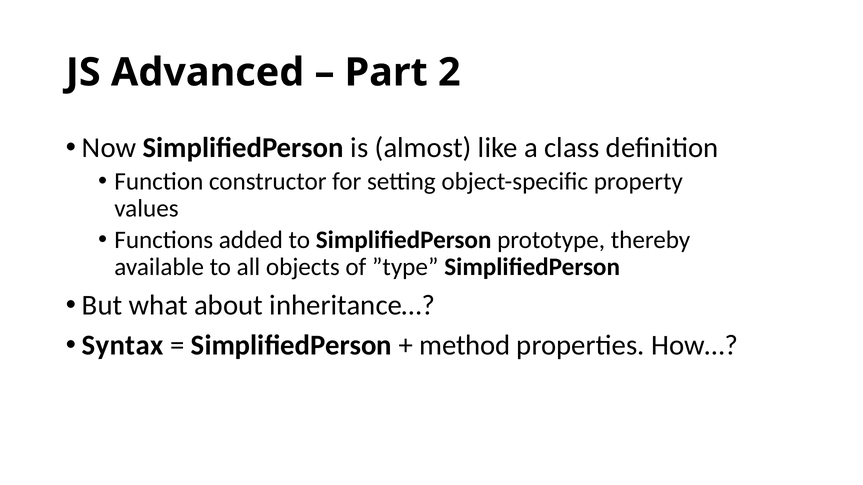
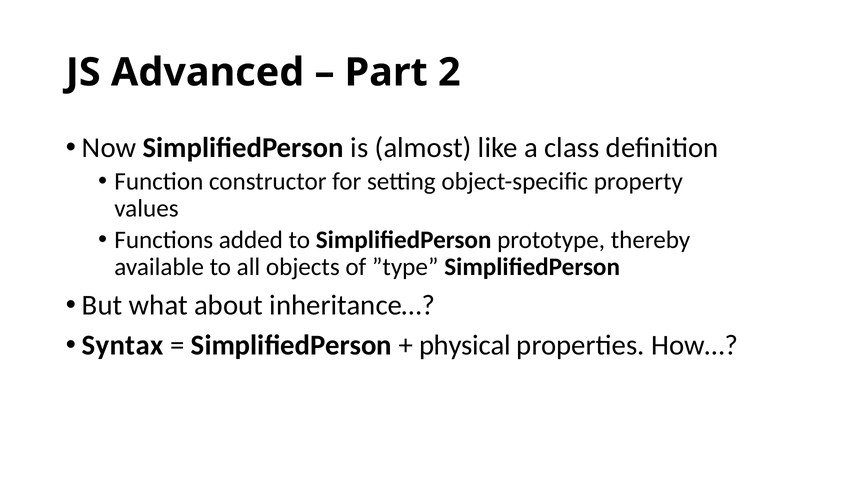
method: method -> physical (465, 346)
